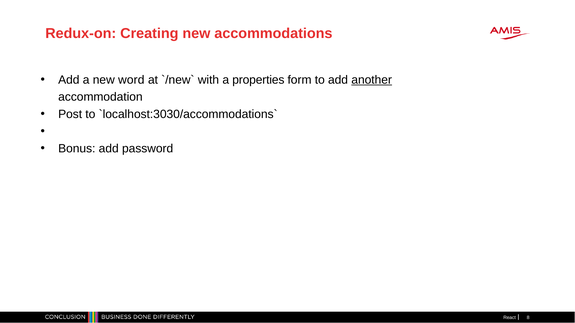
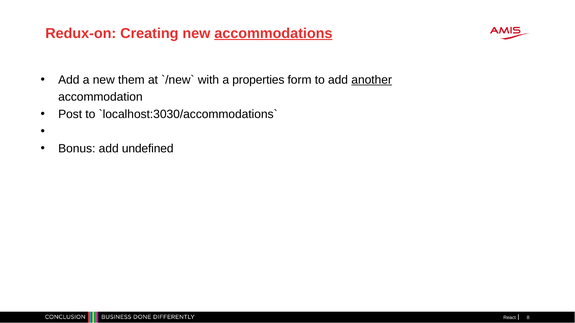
accommodations underline: none -> present (273, 33)
word: word -> them (131, 80)
password: password -> undefined (148, 149)
